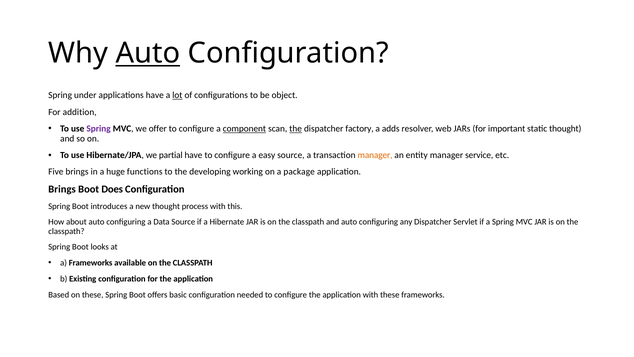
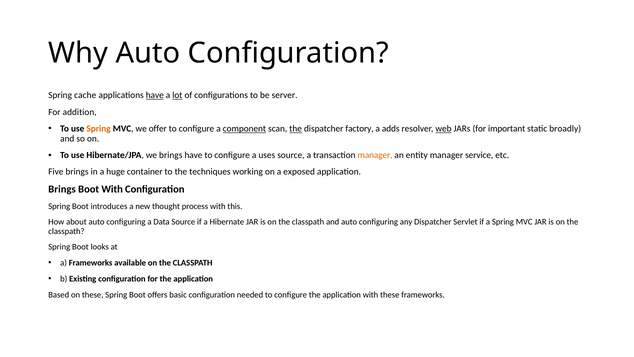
Auto underline: present -> none (148, 53)
under: under -> cache (85, 95)
have underline: none -> present (155, 95)
object: object -> server (285, 95)
Spring colour: purple -> orange (99, 128)
web underline: none -> present (443, 128)
static thought: thought -> broadly (565, 128)
we partial: partial -> brings (171, 155)
easy: easy -> uses (267, 155)
functions: functions -> container (145, 172)
developing: developing -> techniques (210, 172)
package: package -> exposed (299, 172)
Boot Does: Does -> With (112, 189)
